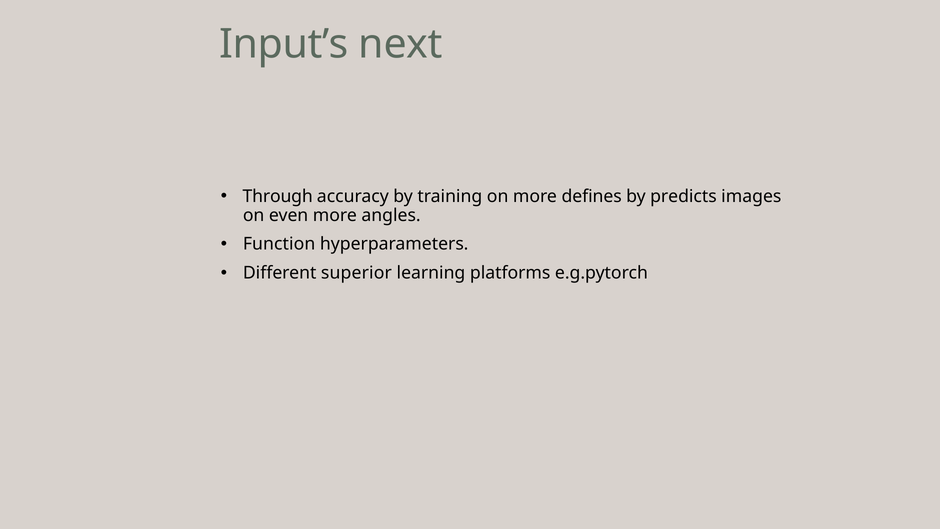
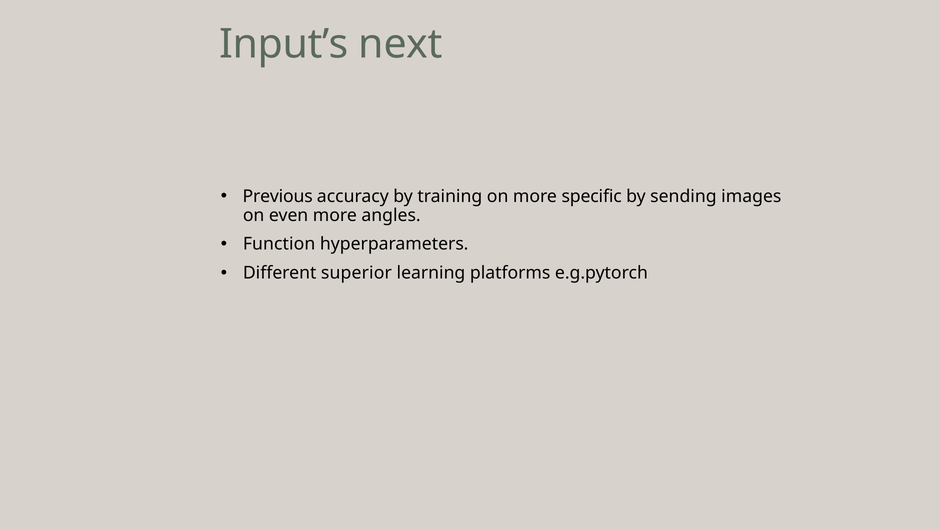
Through: Through -> Previous (278, 196)
defines: defines -> specific (592, 196)
predicts: predicts -> sending (683, 196)
